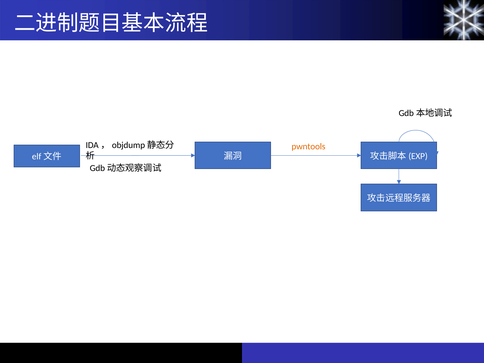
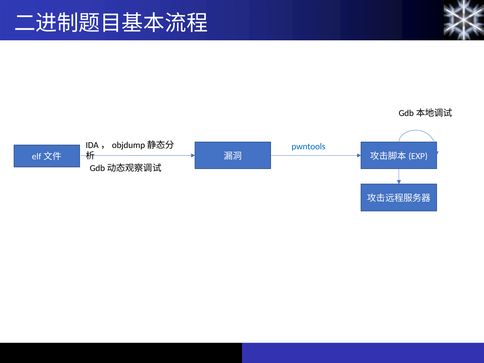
pwntools colour: orange -> blue (308, 146)
